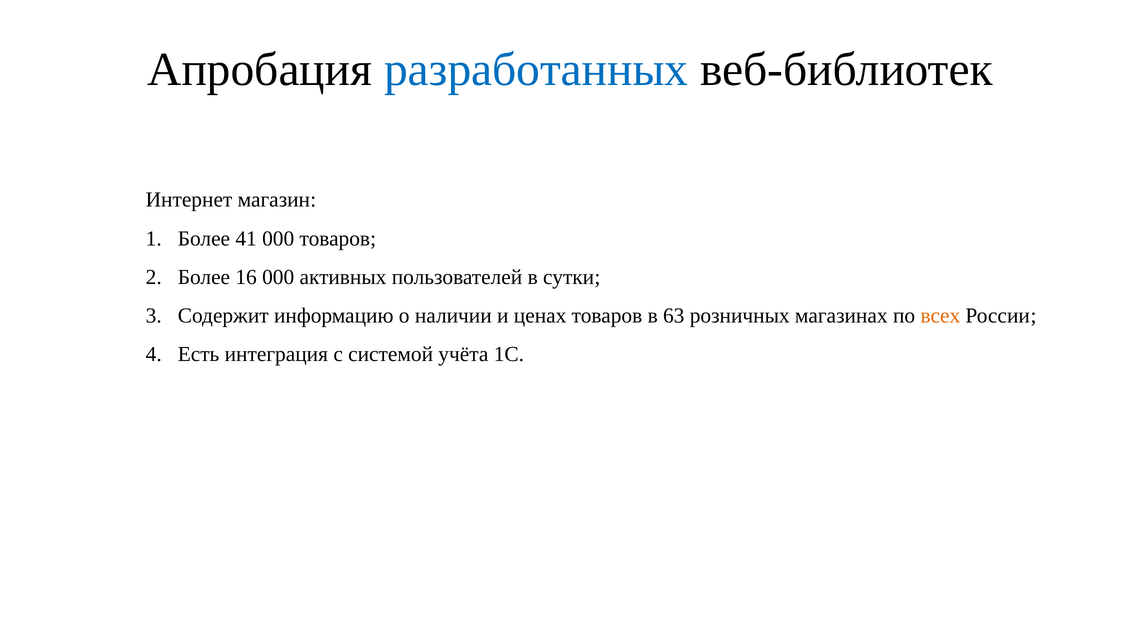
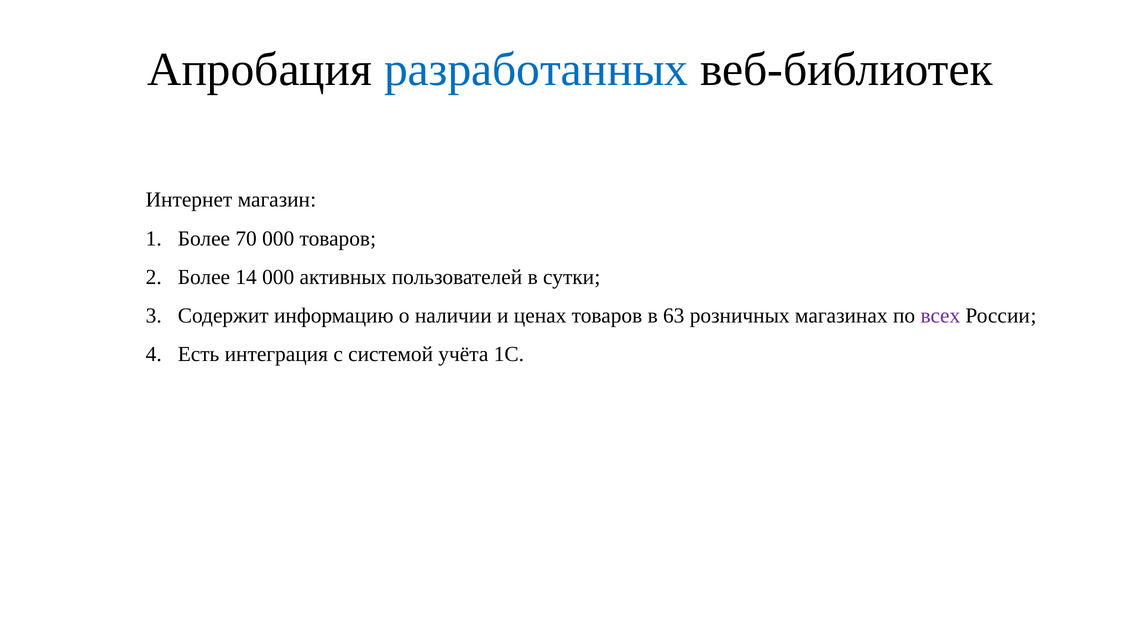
41: 41 -> 70 (246, 238)
16: 16 -> 14 (246, 277)
всех colour: orange -> purple (940, 315)
